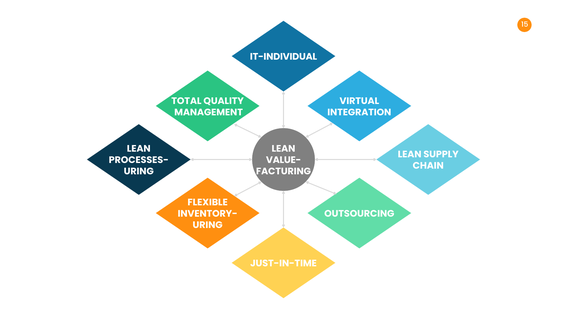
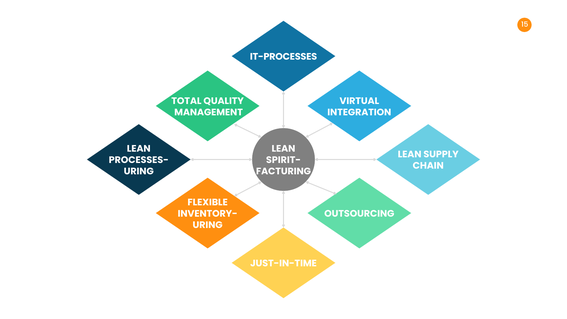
IT-INDIVIDUAL: IT-INDIVIDUAL -> IT-PROCESSES (284, 57)
VALUE-: VALUE- -> SPIRIT- (283, 160)
